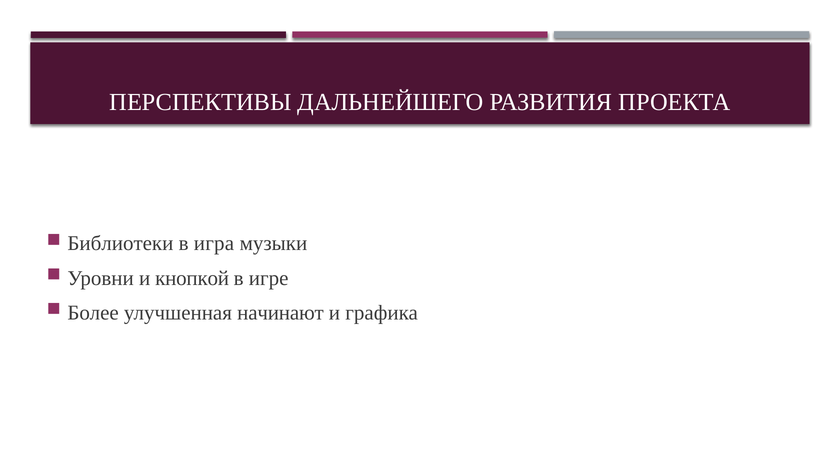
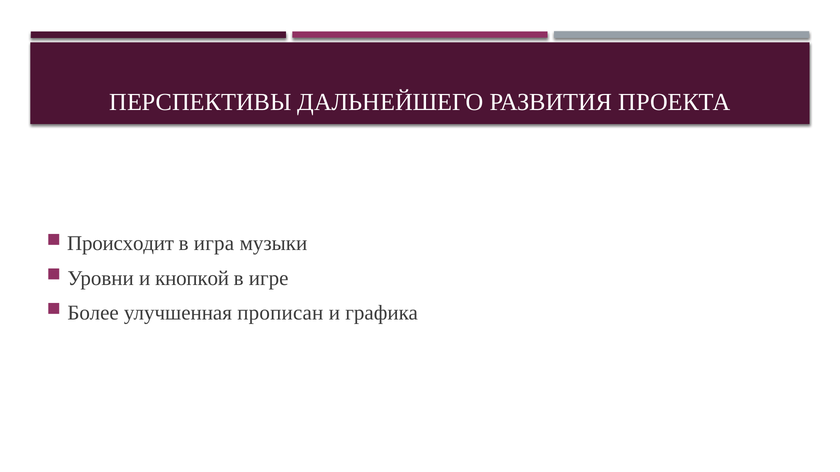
Библиотеки: Библиотеки -> Происходит (121, 244)
начинают: начинают -> прописан (280, 313)
